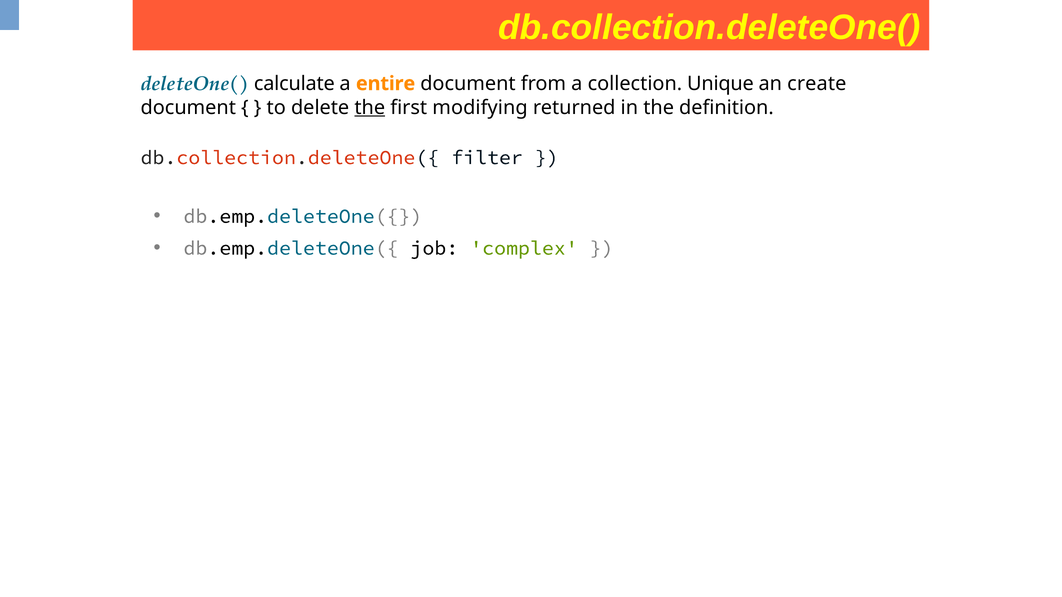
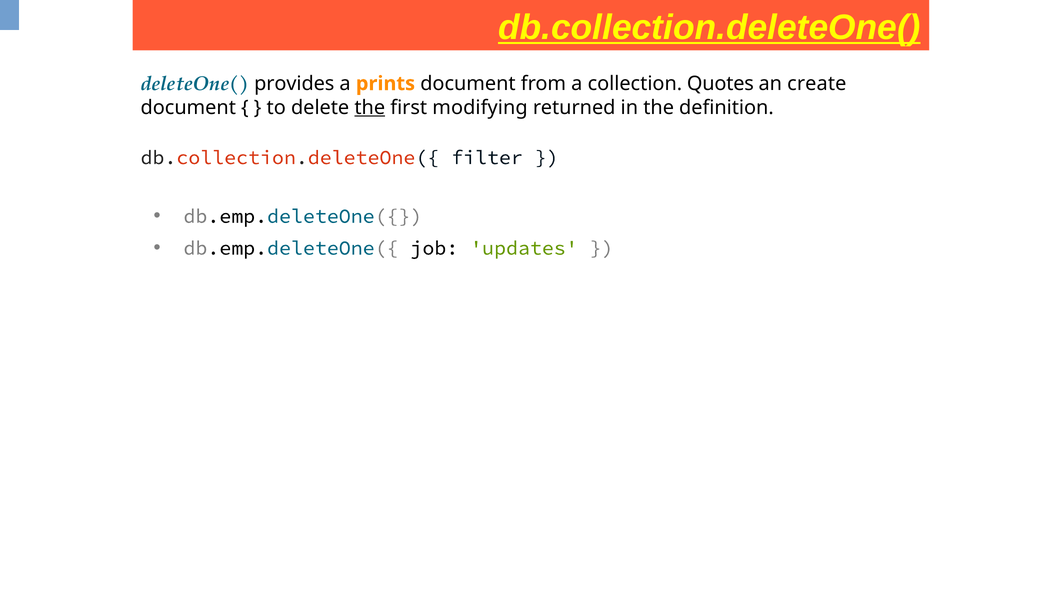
db.collection.deleteOne( underline: none -> present (709, 28)
calculate: calculate -> provides (294, 84)
entire: entire -> prints (385, 84)
Unique: Unique -> Quotes (720, 84)
complex: complex -> updates (524, 248)
